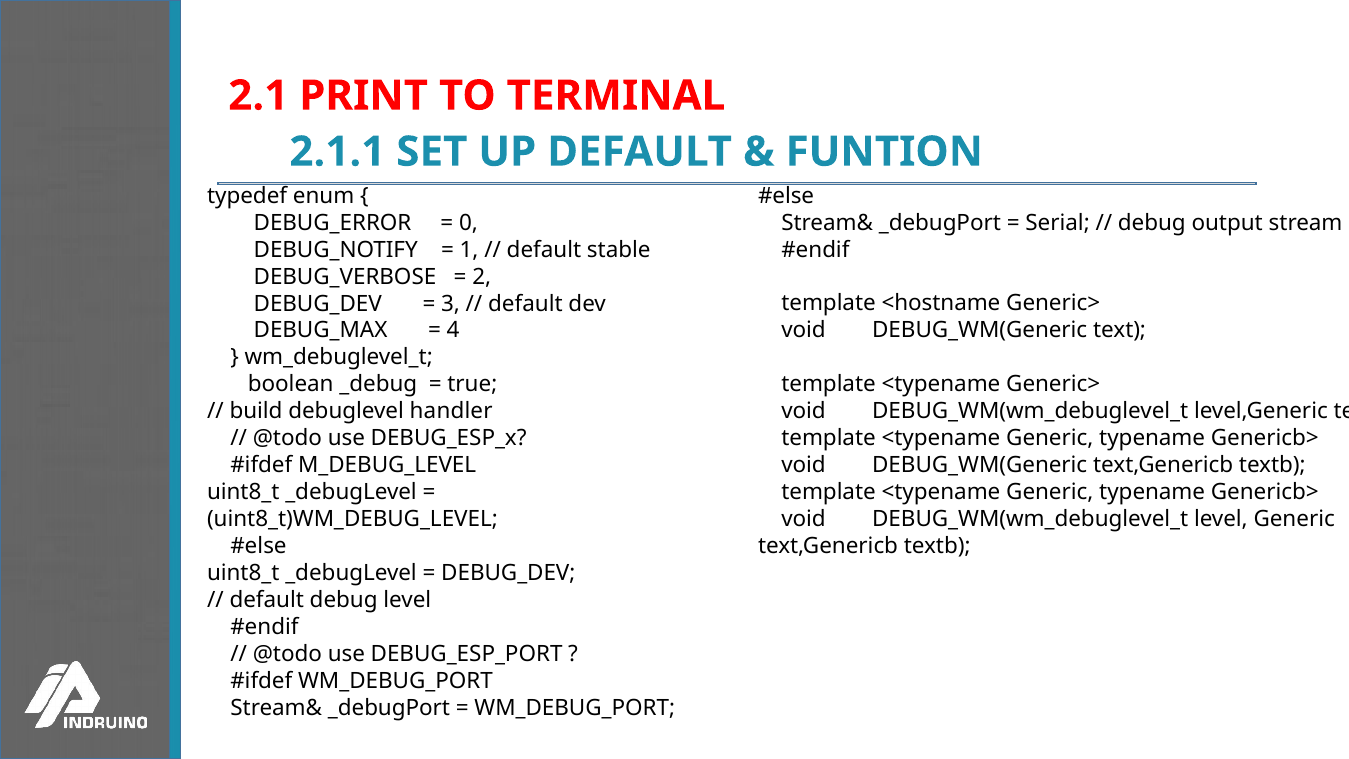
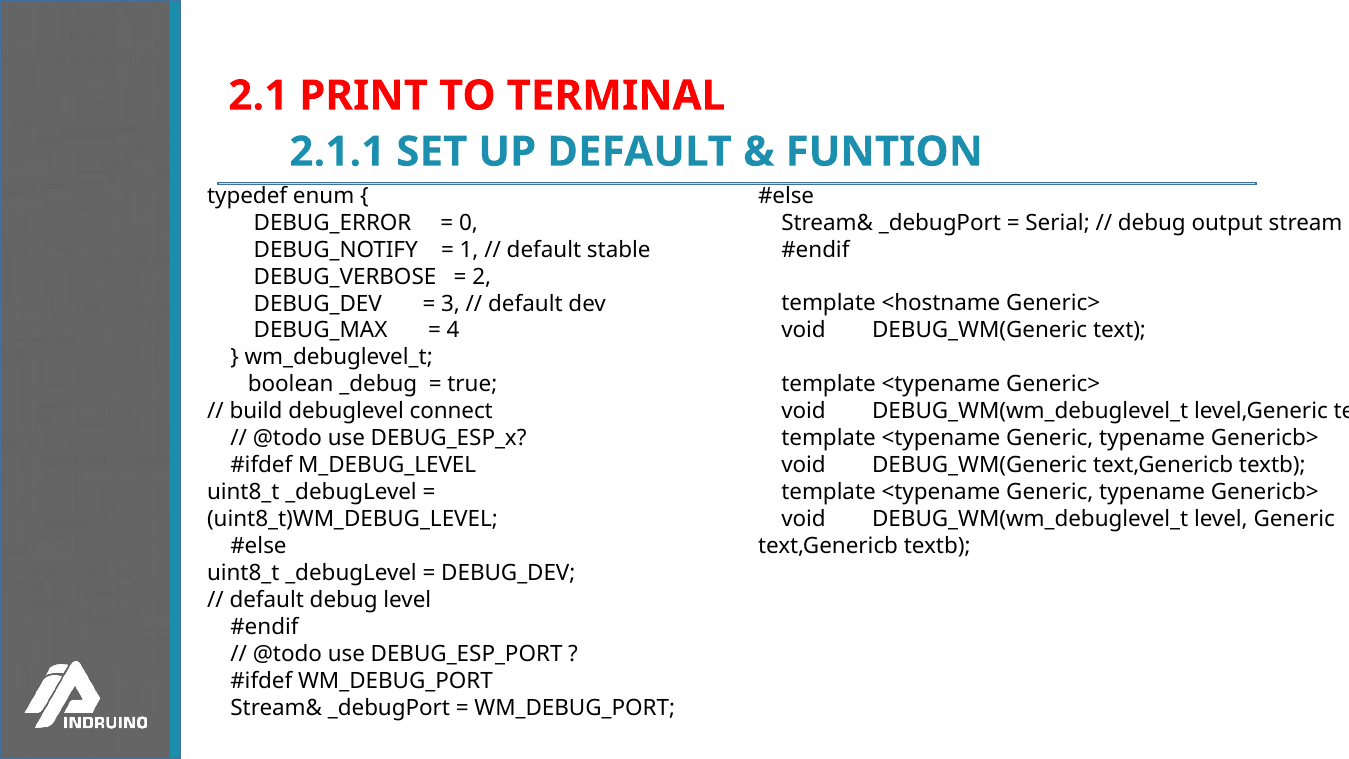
handler: handler -> connect (451, 411)
